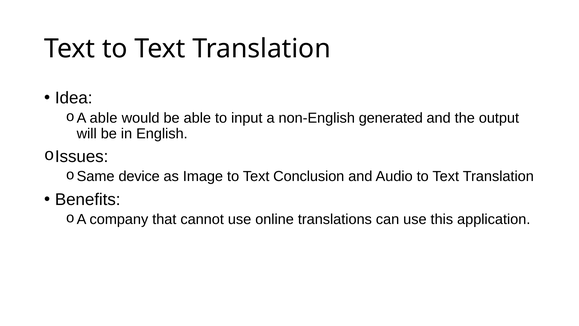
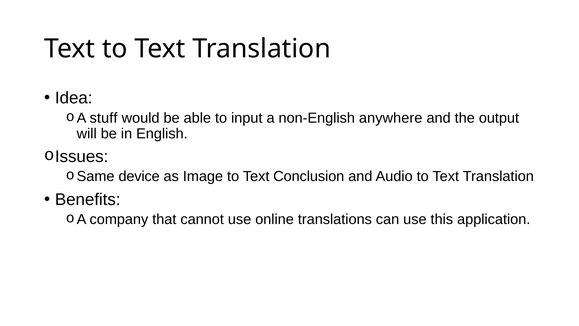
able: able -> stuff (104, 118)
generated: generated -> anywhere (391, 118)
